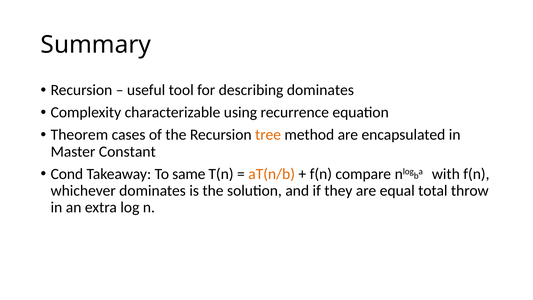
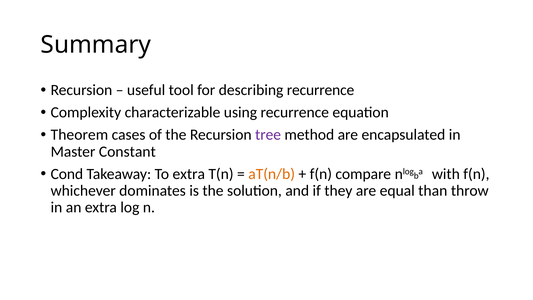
describing dominates: dominates -> recurrence (321, 90)
tree colour: orange -> purple (268, 135)
To same: same -> extra (189, 174)
total: total -> than (433, 191)
